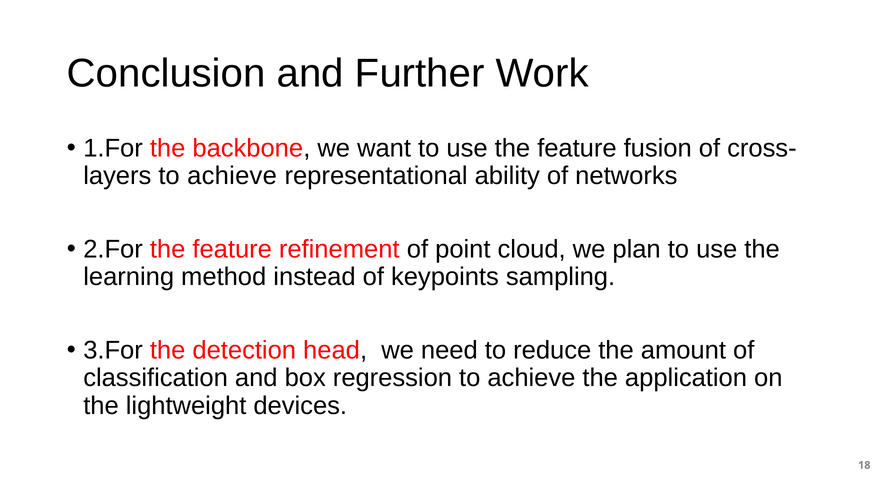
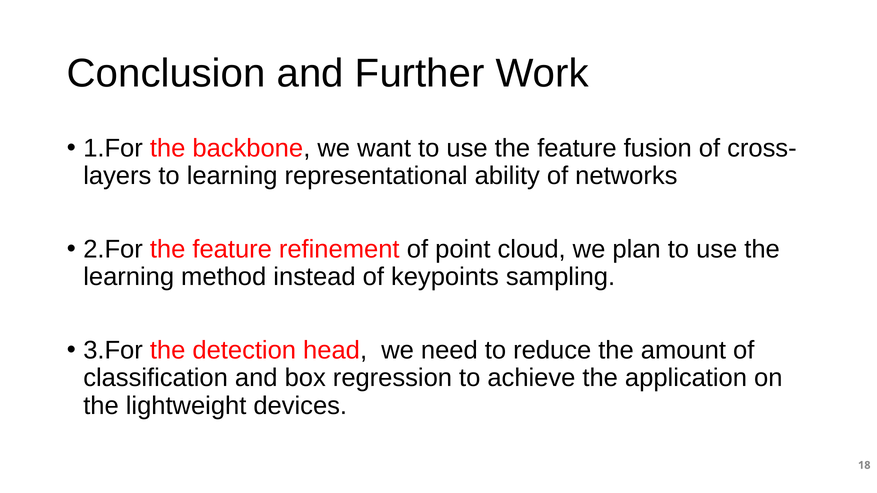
achieve: achieve -> learning (232, 176)
